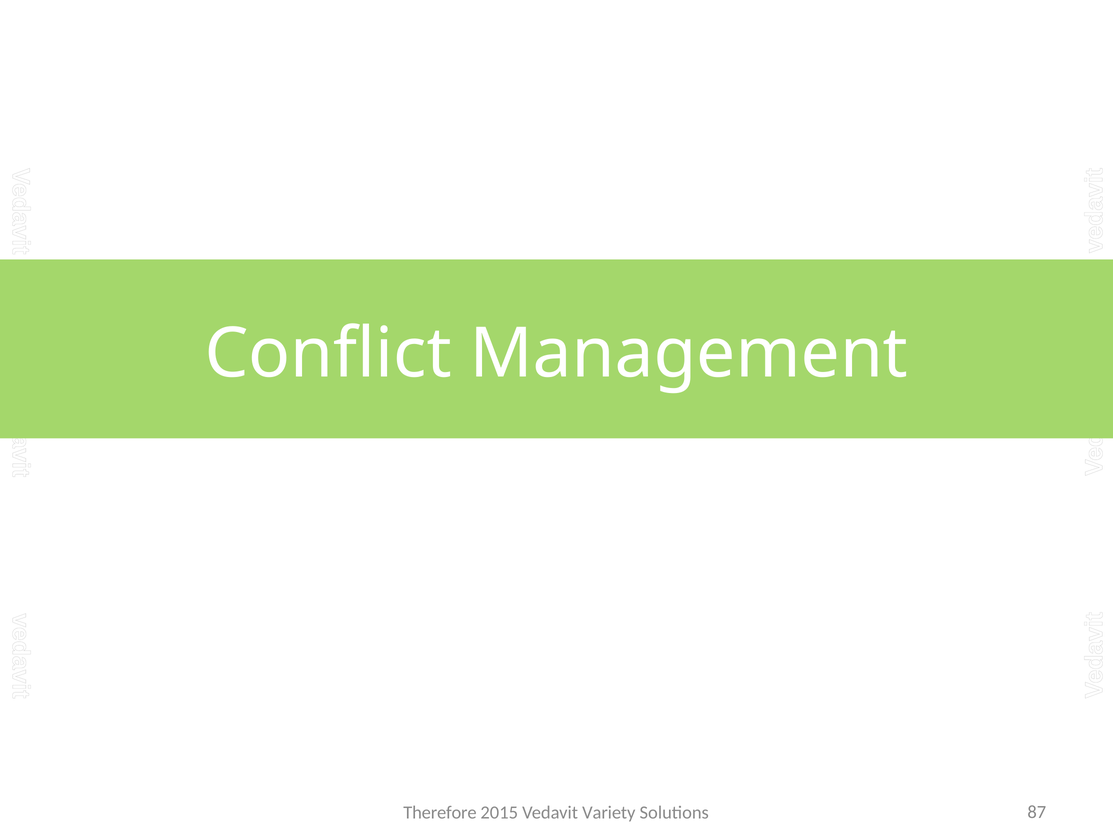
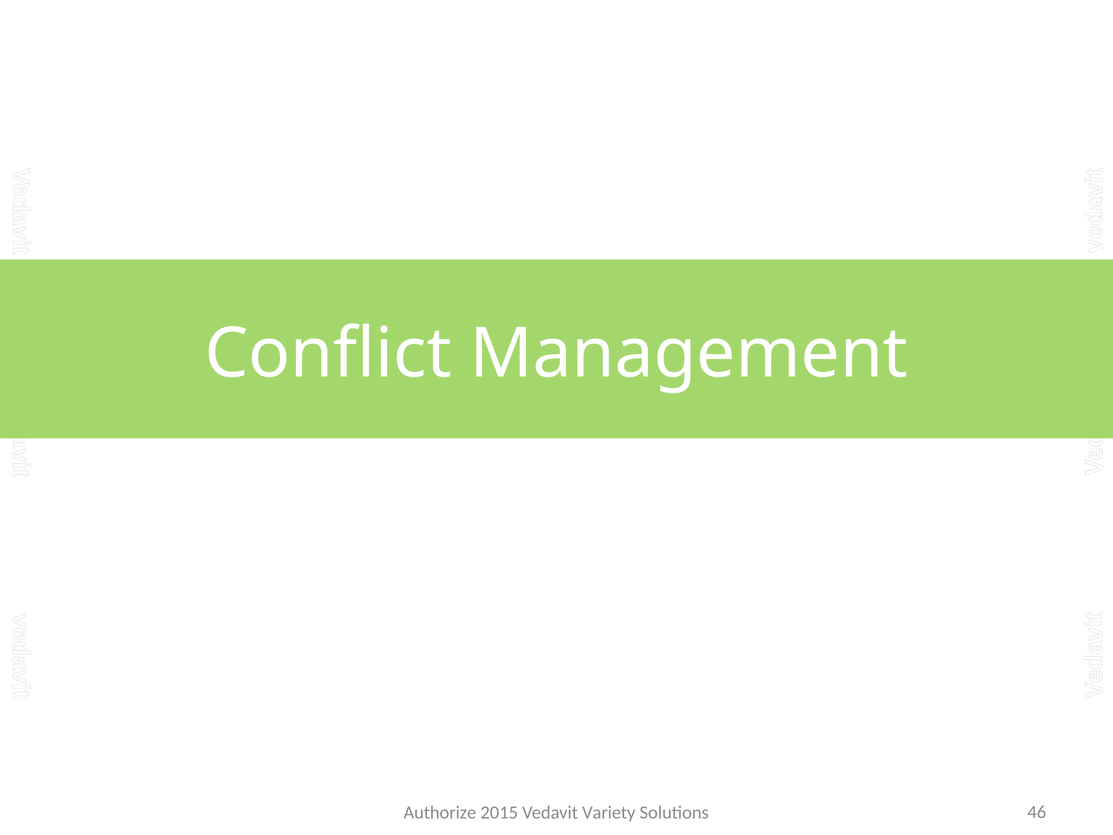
Therefore: Therefore -> Authorize (440, 812)
87: 87 -> 46 (1037, 812)
